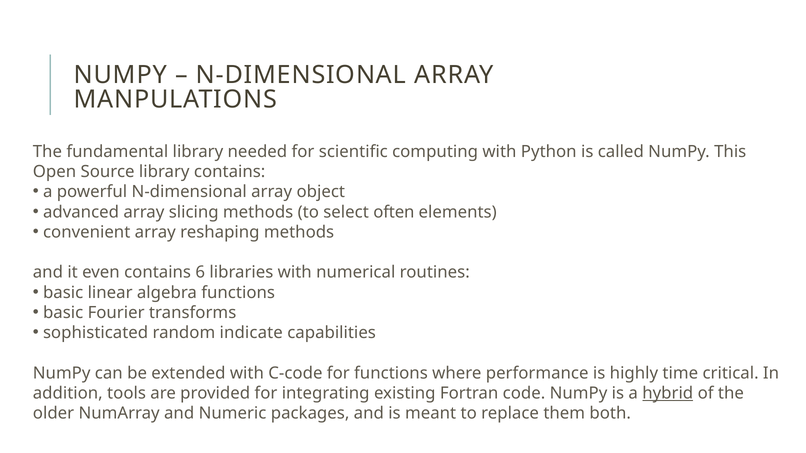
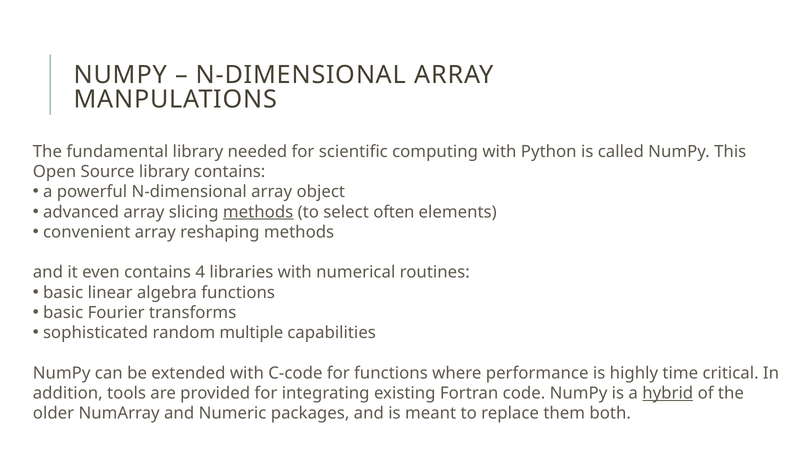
methods underline: none -> present (258, 212)
6: 6 -> 4 (200, 273)
indicate: indicate -> multiple (251, 333)
